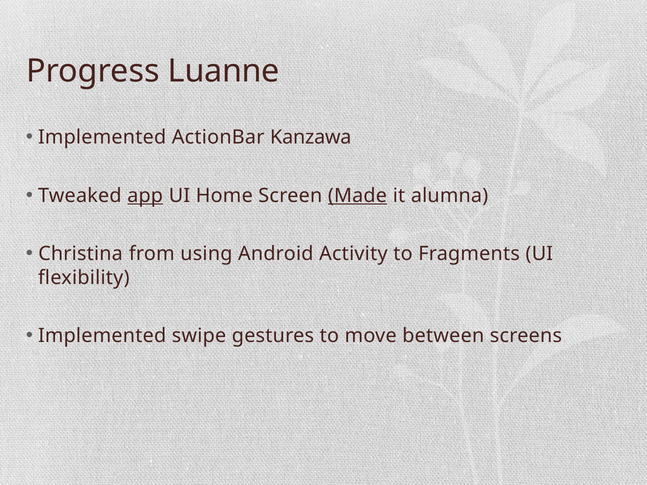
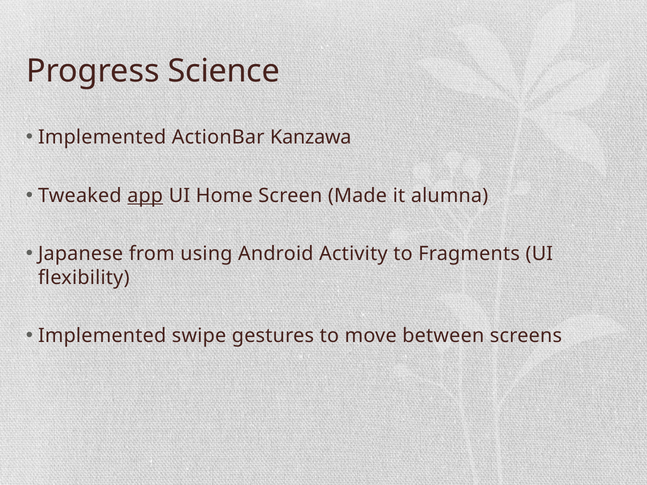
Luanne: Luanne -> Science (224, 71)
Made underline: present -> none (357, 196)
Christina: Christina -> Japanese (81, 254)
